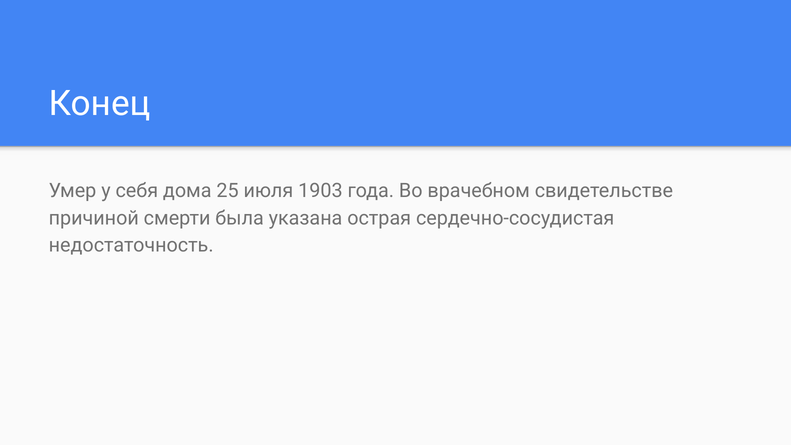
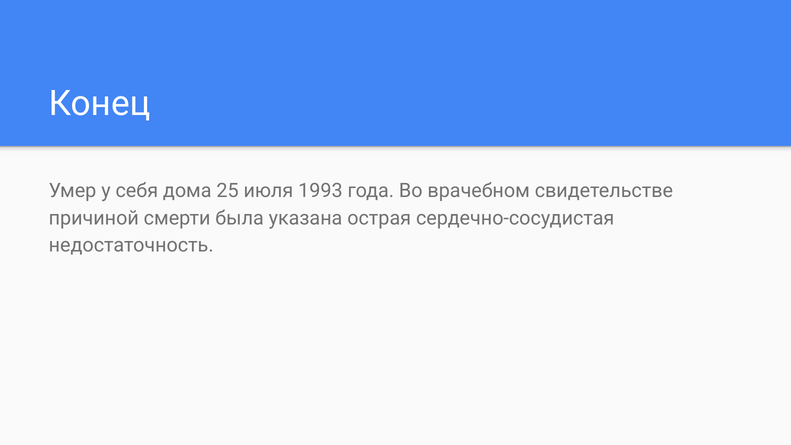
1903: 1903 -> 1993 (320, 191)
